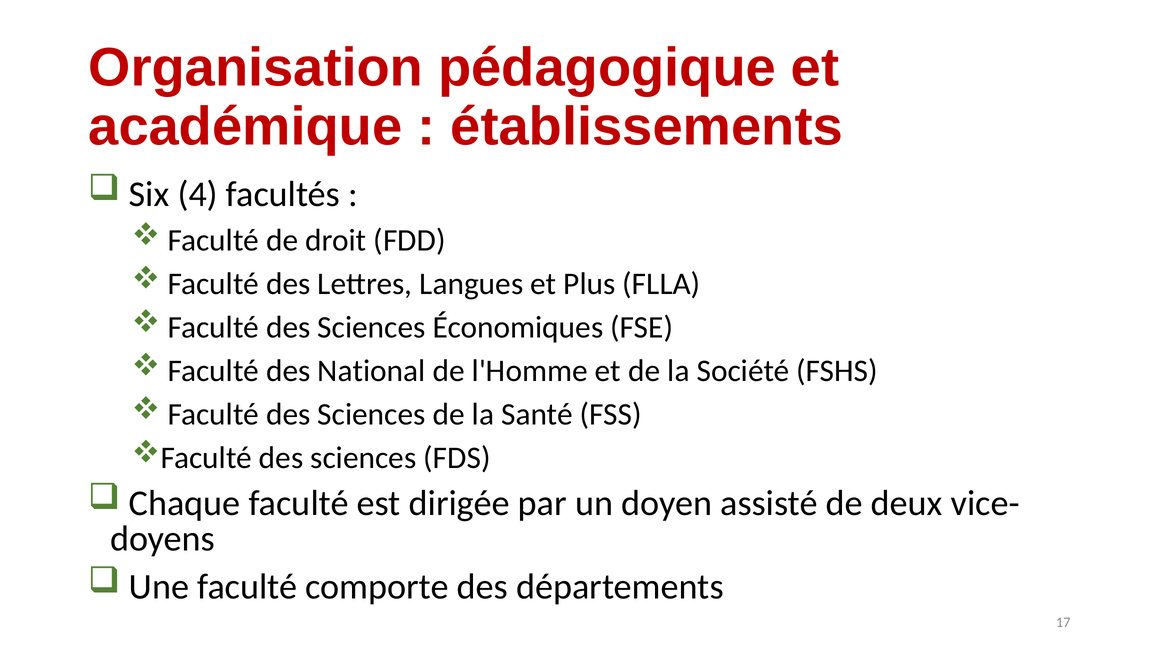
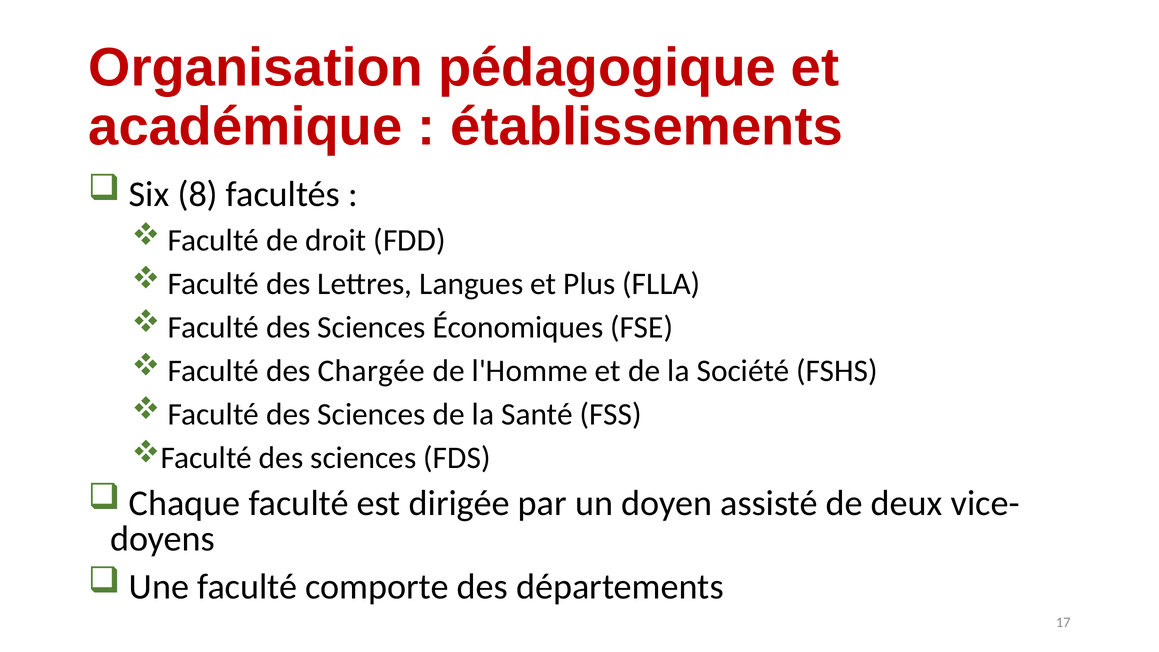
4: 4 -> 8 (198, 194)
National: National -> Chargée (371, 371)
